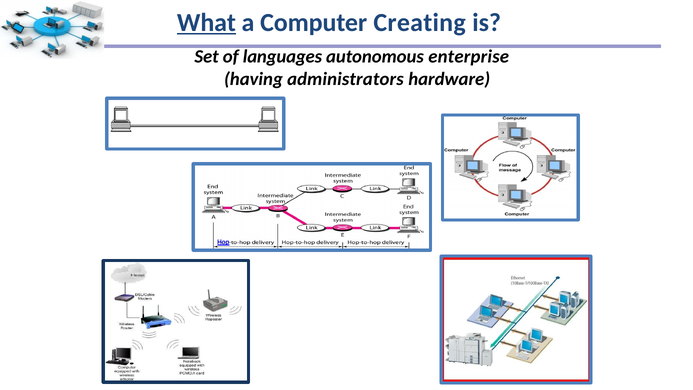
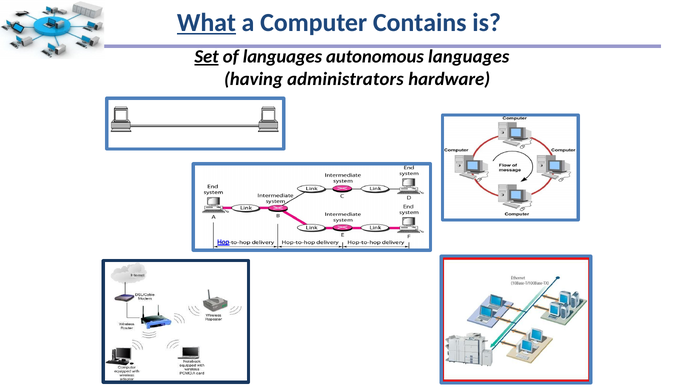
Creating: Creating -> Contains (420, 23)
Set underline: none -> present (207, 57)
autonomous enterprise: enterprise -> languages (469, 57)
